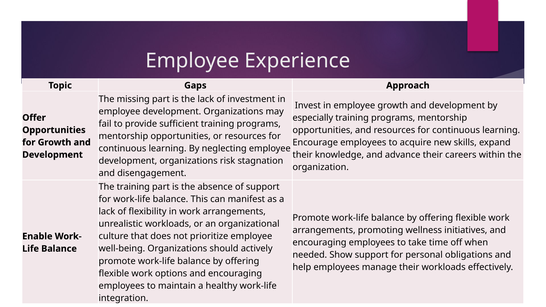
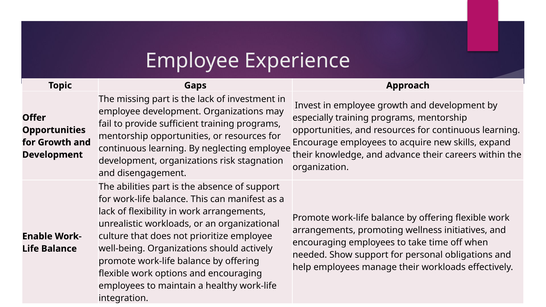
The training: training -> abilities (133, 187)
